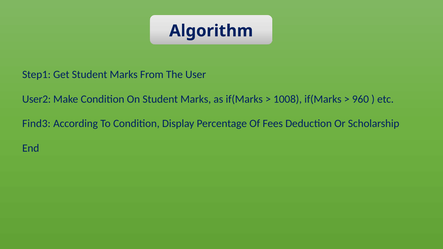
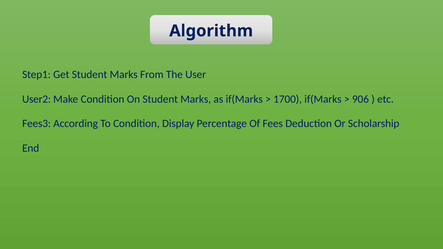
1008: 1008 -> 1700 (288, 99)
960: 960 -> 906 (360, 99)
Find3: Find3 -> Fees3 (37, 124)
